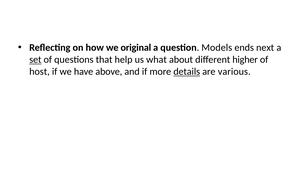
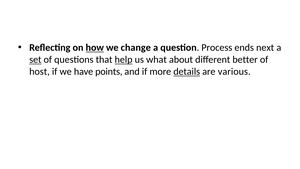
how underline: none -> present (95, 48)
original: original -> change (136, 48)
Models: Models -> Process (217, 48)
help underline: none -> present (124, 60)
higher: higher -> better (245, 60)
above: above -> points (109, 72)
